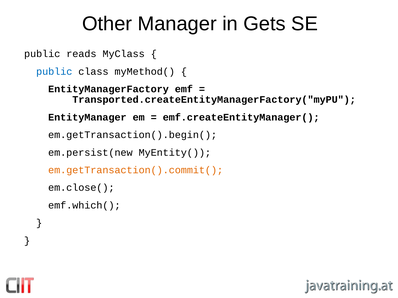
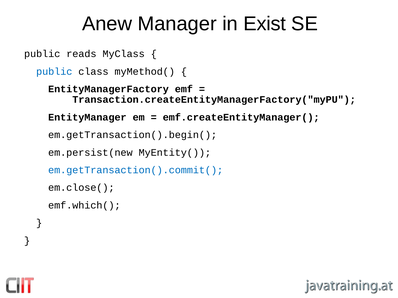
Other: Other -> Anew (107, 24)
Gets: Gets -> Exist (265, 24)
Transported.createEntityManagerFactory("myPU: Transported.createEntityManagerFactory("myPU -> Transaction.createEntityManagerFactory("myPU (214, 100)
em.getTransaction().commit( colour: orange -> blue (136, 170)
